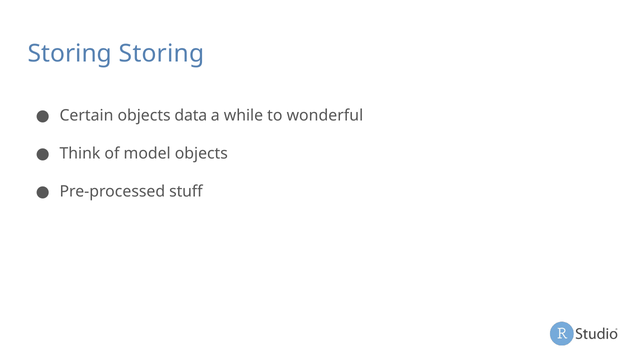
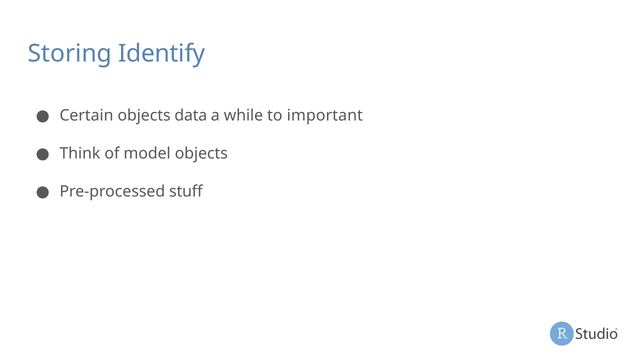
Storing Storing: Storing -> Identify (162, 54)
wonderful: wonderful -> important (325, 116)
